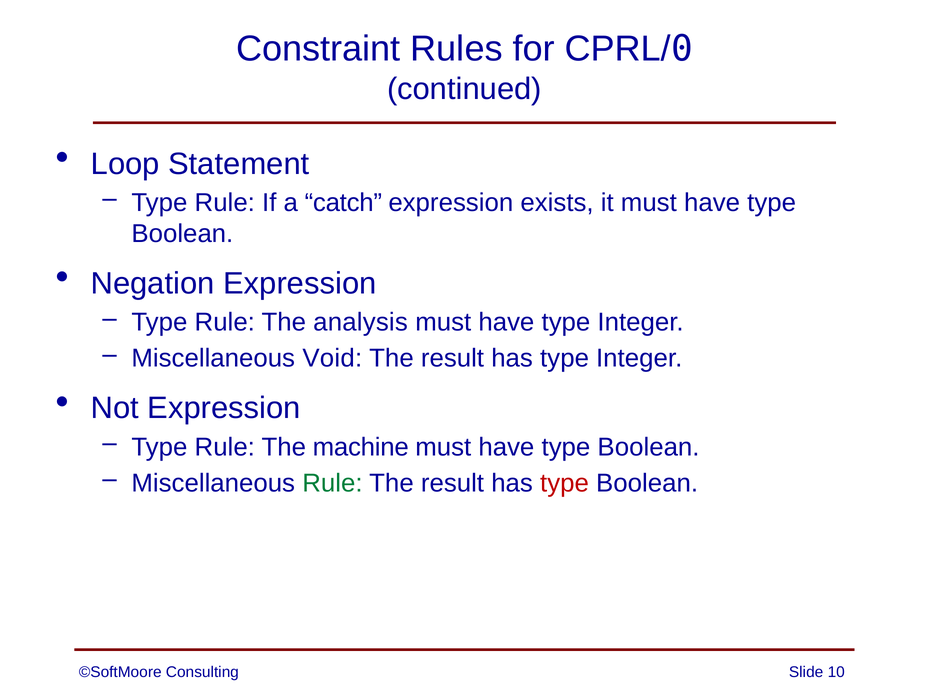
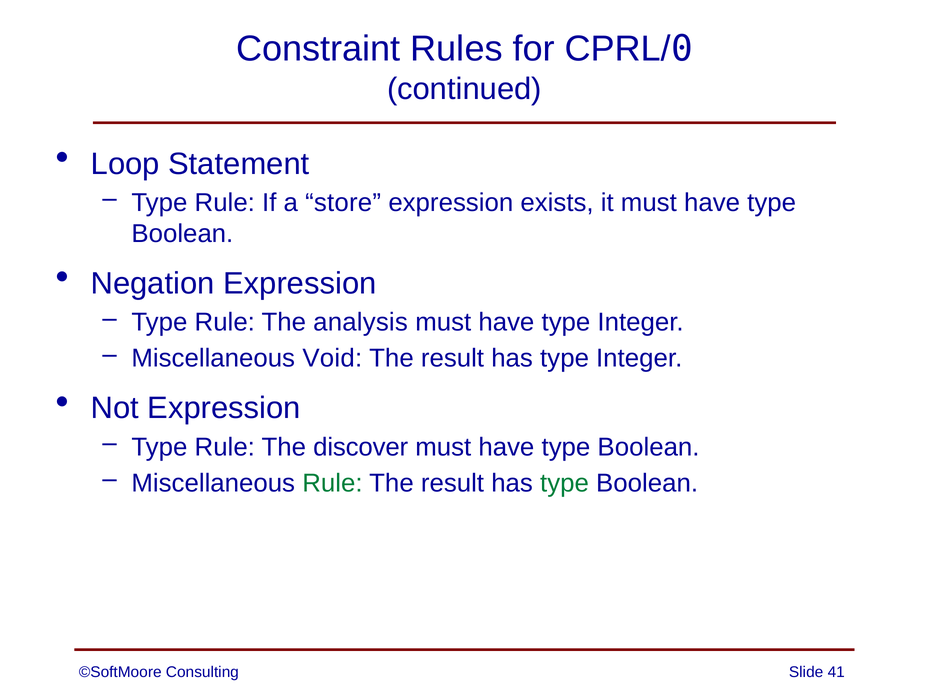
catch: catch -> store (343, 203)
machine: machine -> discover (361, 447)
type colour: red -> green (565, 484)
10: 10 -> 41 (836, 673)
